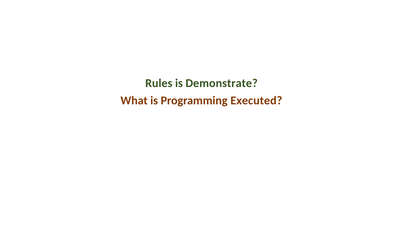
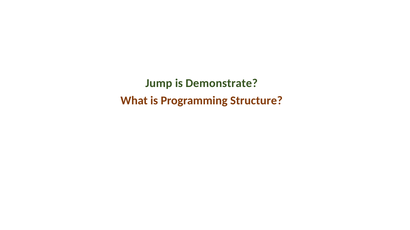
Rules: Rules -> Jump (159, 84)
Executed: Executed -> Structure (256, 101)
